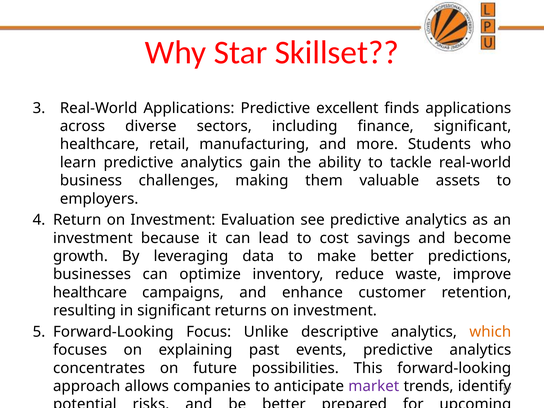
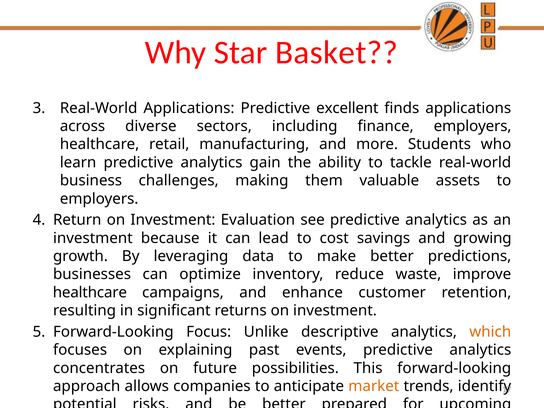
Skillset: Skillset -> Basket (337, 53)
finance significant: significant -> employers (473, 126)
become: become -> growing (482, 238)
market colour: purple -> orange (374, 386)
